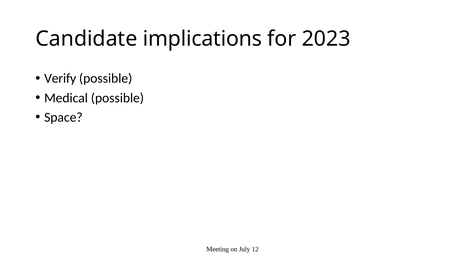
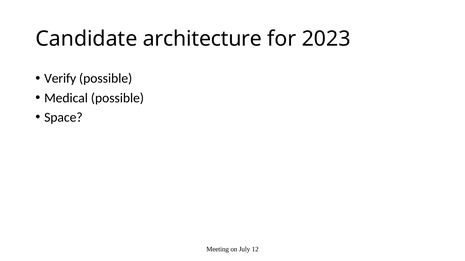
implications: implications -> architecture (202, 39)
